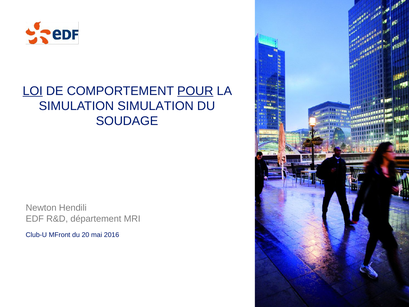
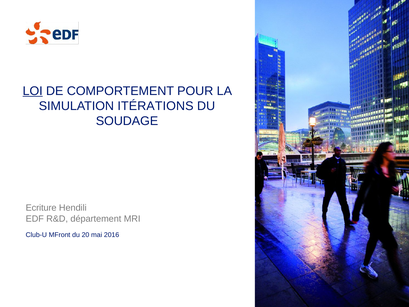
POUR underline: present -> none (195, 91)
SIMULATION SIMULATION: SIMULATION -> ITÉRATIONS (155, 106)
Newton: Newton -> Ecriture (41, 208)
